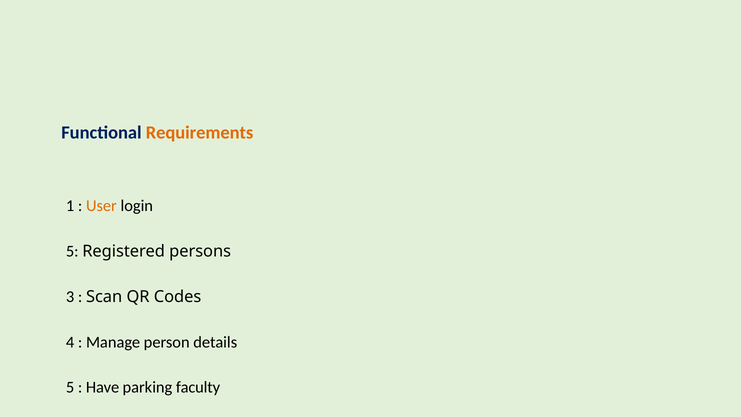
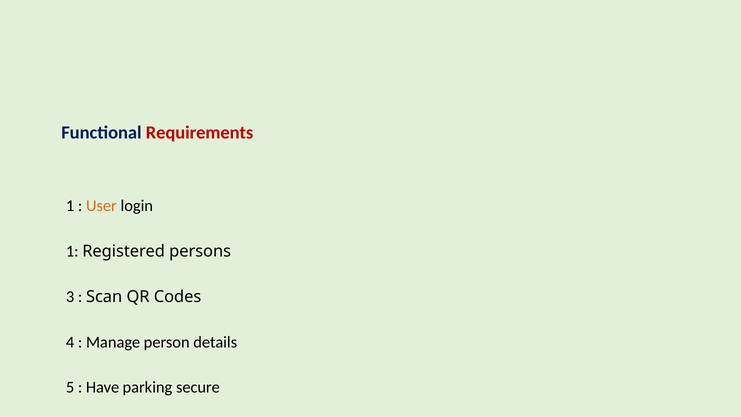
Requirements colour: orange -> red (200, 132)
5: 5 -> 1 (72, 251)
faculty: faculty -> secure (198, 387)
